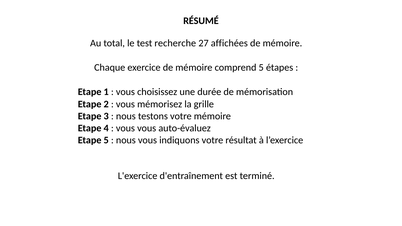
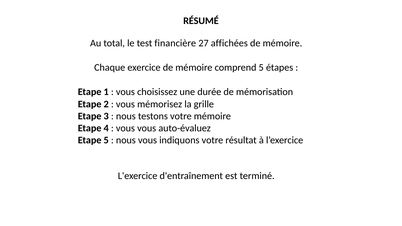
recherche: recherche -> financière (175, 43)
